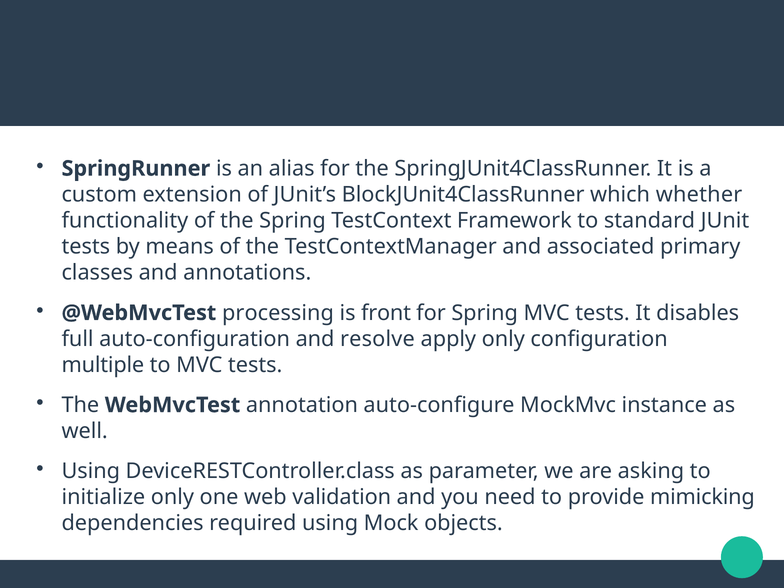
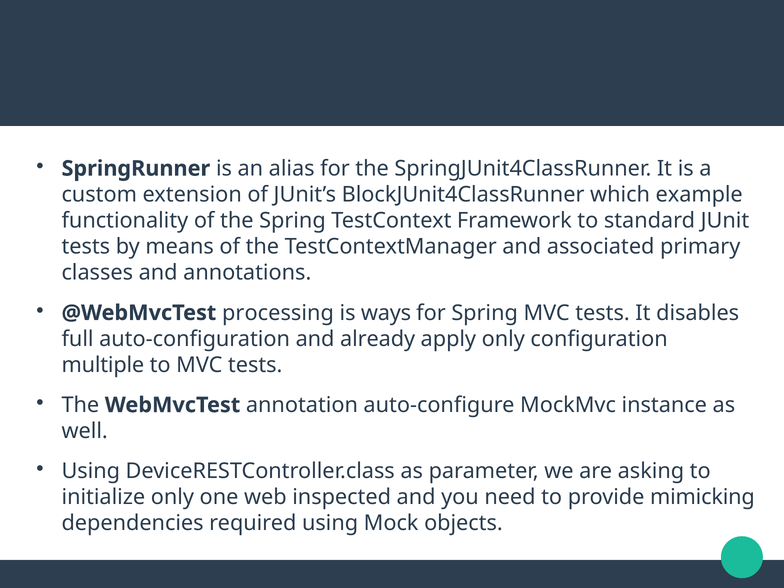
whether: whether -> example (699, 195)
front: front -> ways (386, 313)
resolve: resolve -> already (378, 339)
validation: validation -> inspected (342, 497)
